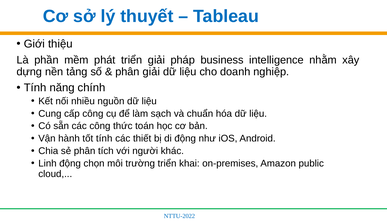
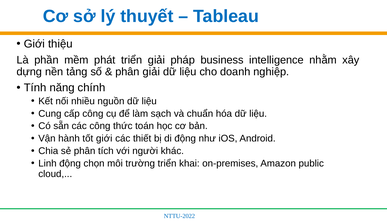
tốt tính: tính -> giới (104, 139)
